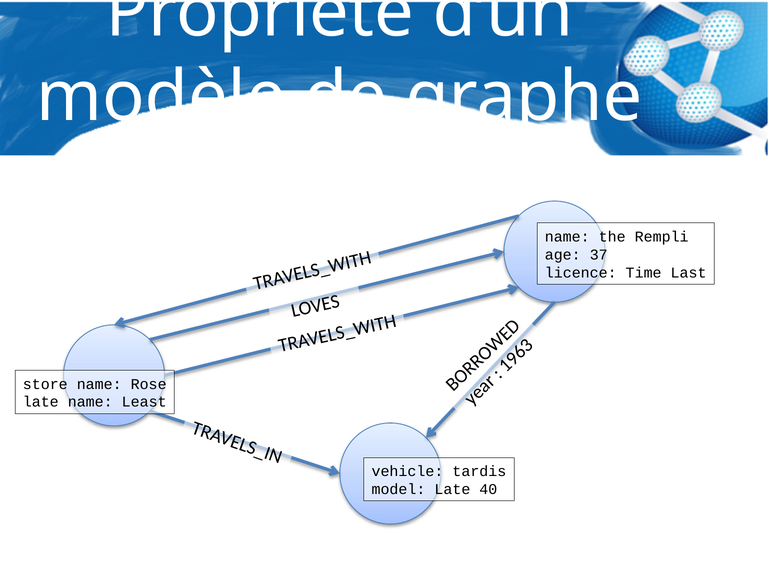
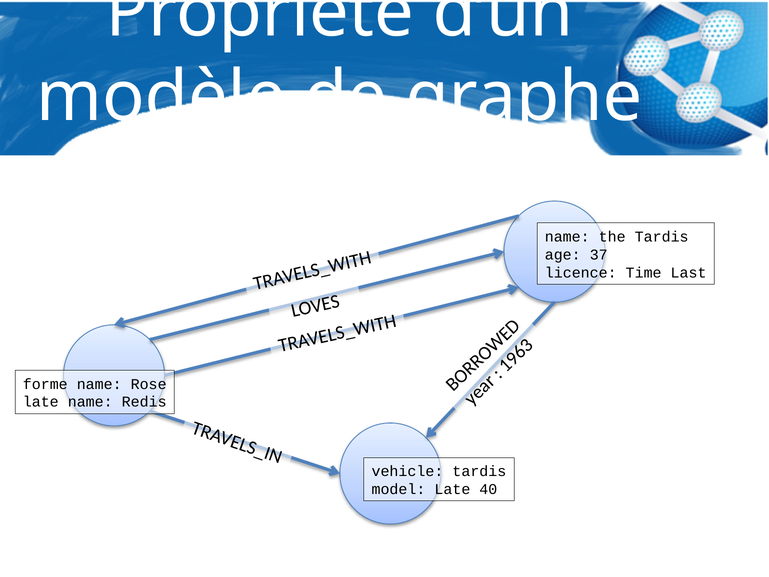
the Rempli: Rempli -> Tardis (662, 237)
store: store -> forme (45, 384)
Least: Least -> Redis (144, 402)
